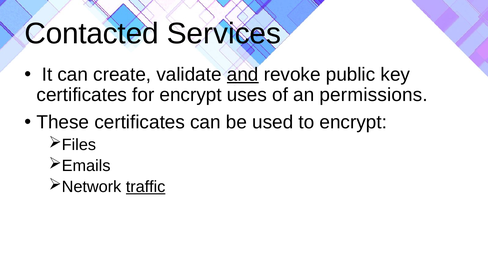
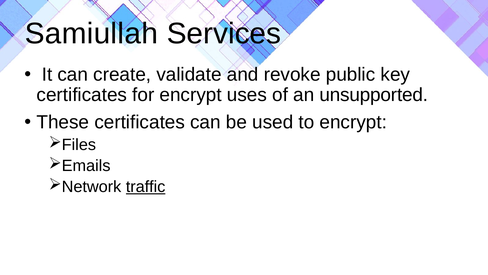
Contacted: Contacted -> Samiullah (91, 34)
and underline: present -> none (243, 74)
permissions: permissions -> unsupported (374, 95)
